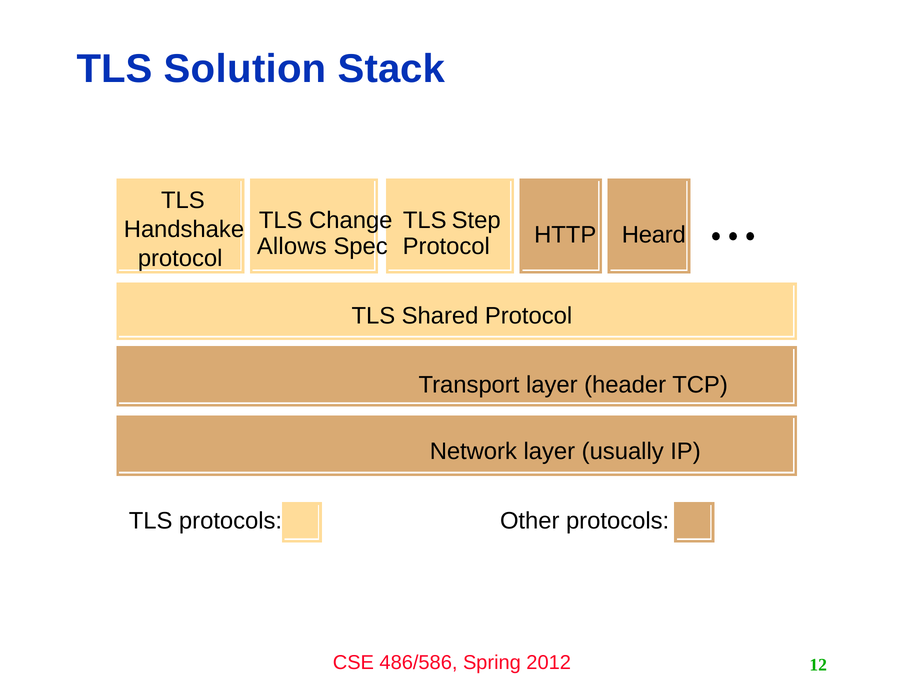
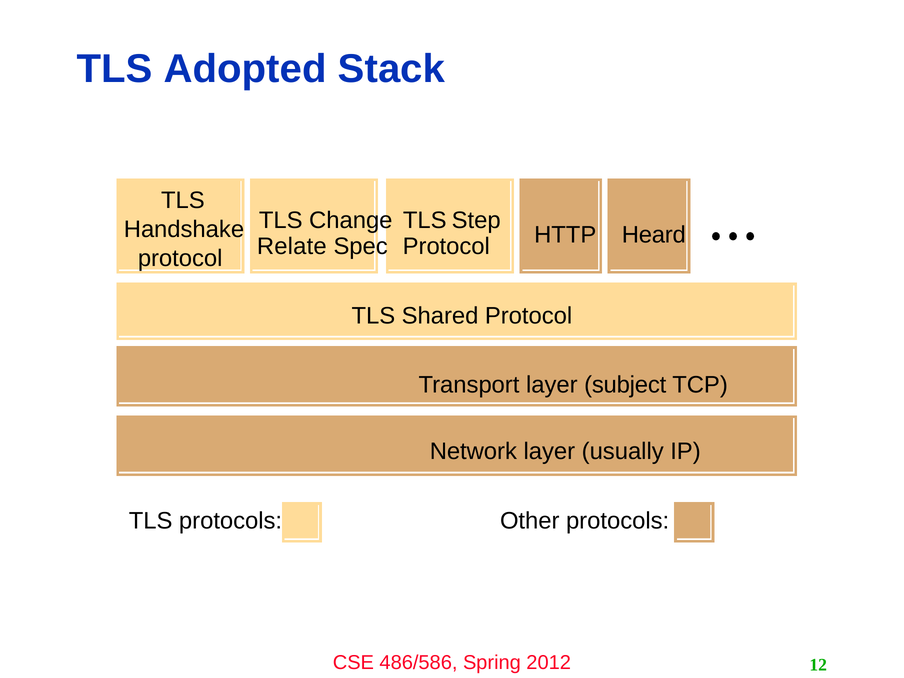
Solution: Solution -> Adopted (245, 69)
Allows: Allows -> Relate (292, 246)
header: header -> subject (625, 385)
